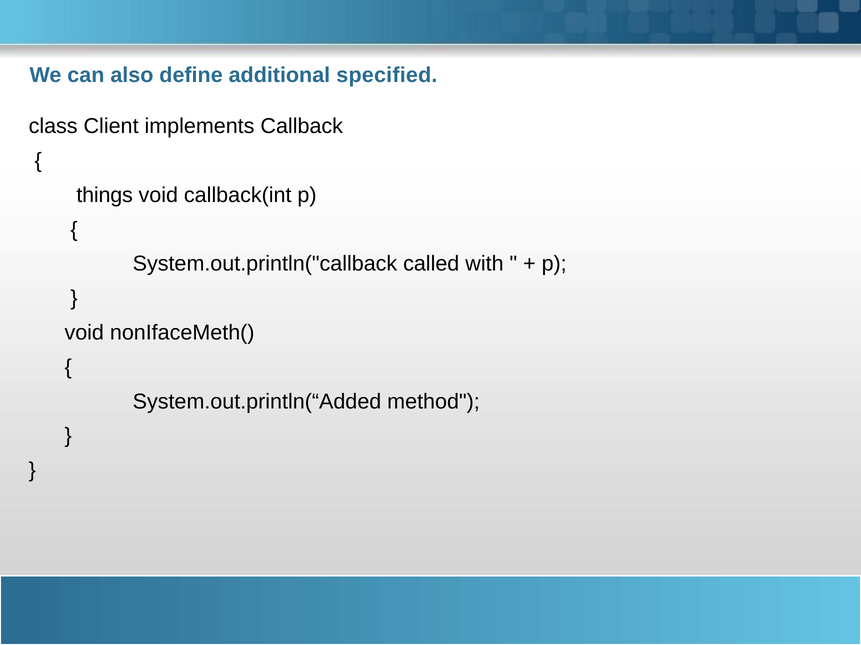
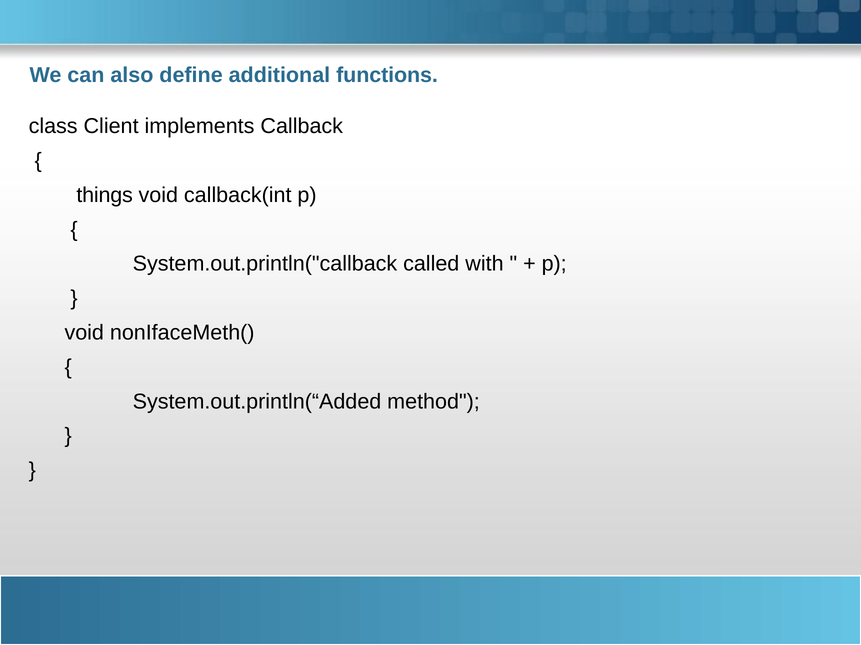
specified: specified -> functions (387, 75)
